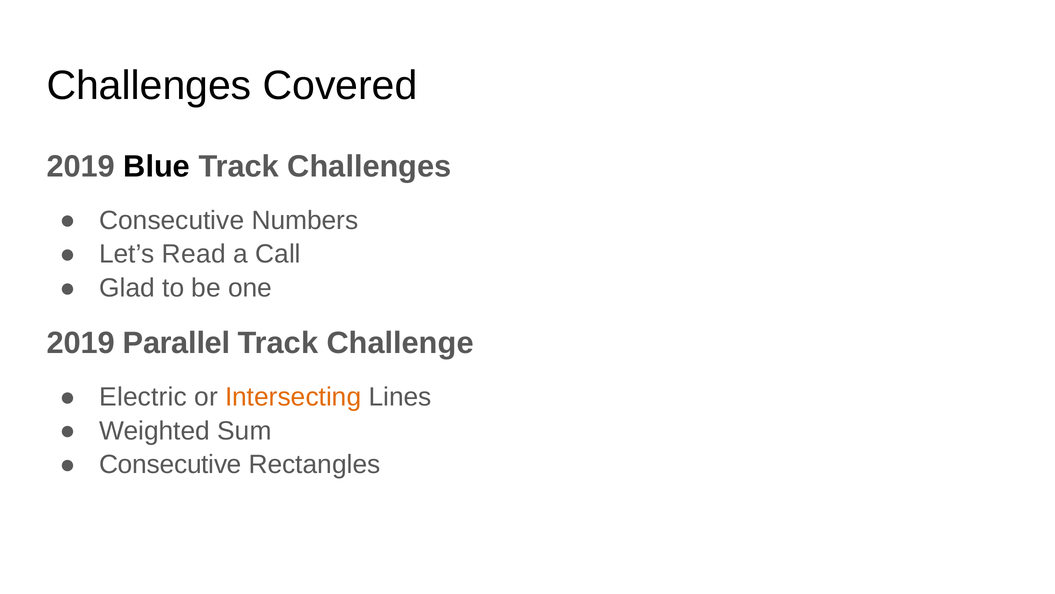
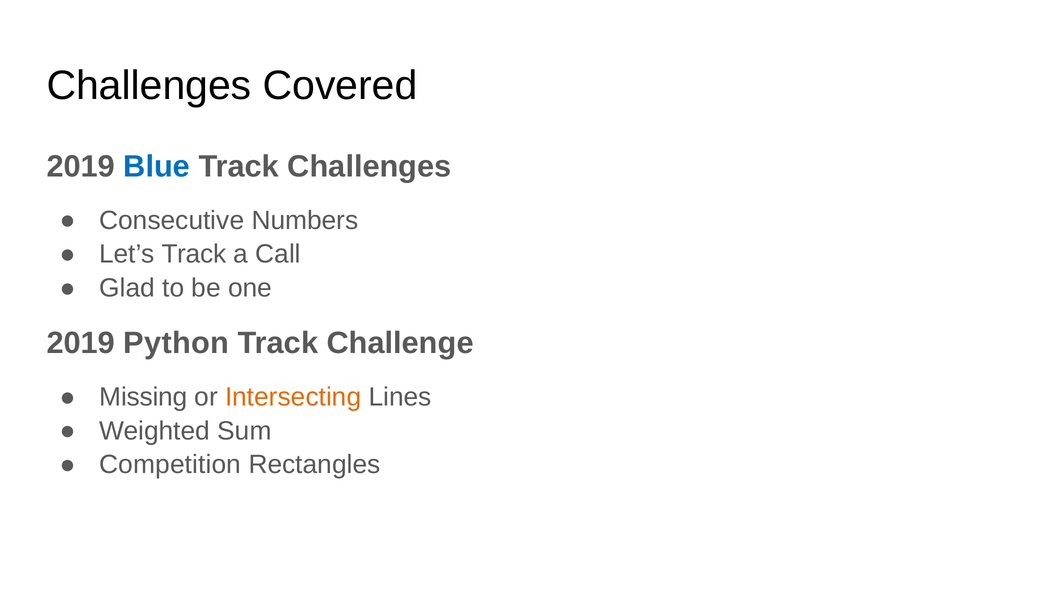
Blue colour: black -> blue (157, 166)
Let’s Read: Read -> Track (194, 254)
Parallel: Parallel -> Python (176, 343)
Electric: Electric -> Missing (143, 396)
Consecutive: Consecutive -> Competition (170, 464)
